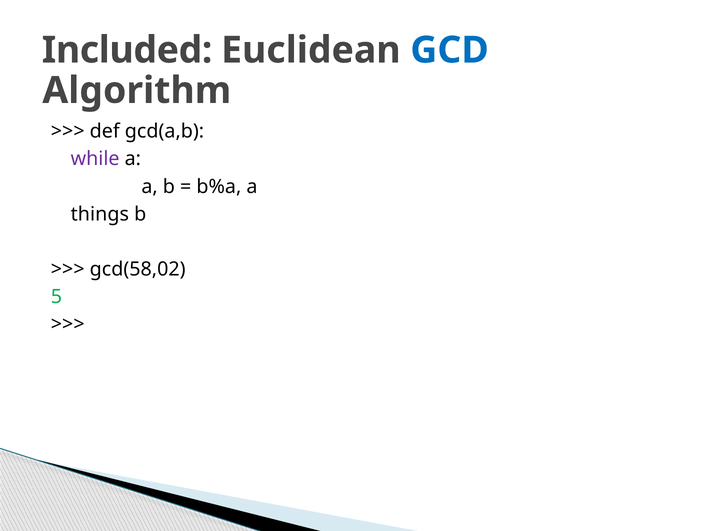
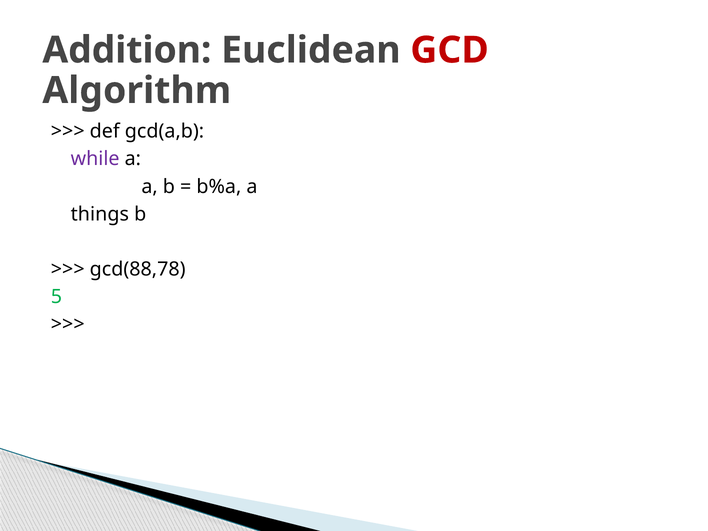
Included: Included -> Addition (127, 50)
GCD colour: blue -> red (450, 50)
gcd(58,02: gcd(58,02 -> gcd(88,78 (138, 269)
